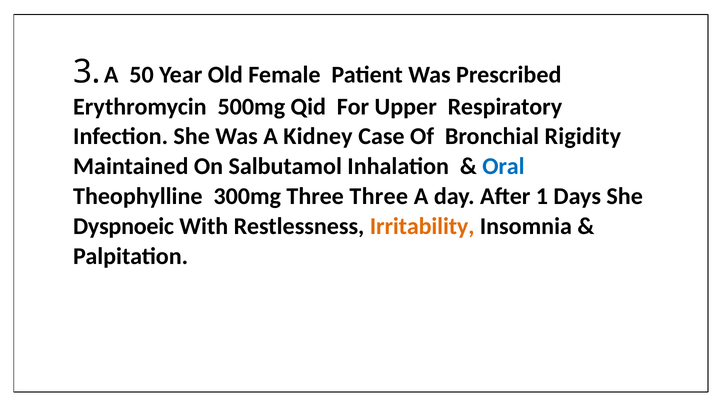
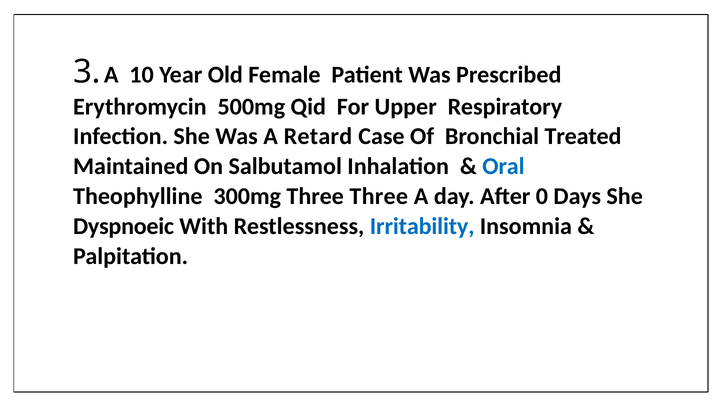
50: 50 -> 10 (142, 75)
Kidney: Kidney -> Retard (318, 137)
Rigidity: Rigidity -> Treated (583, 137)
1: 1 -> 0 (542, 196)
Irritability colour: orange -> blue (422, 226)
